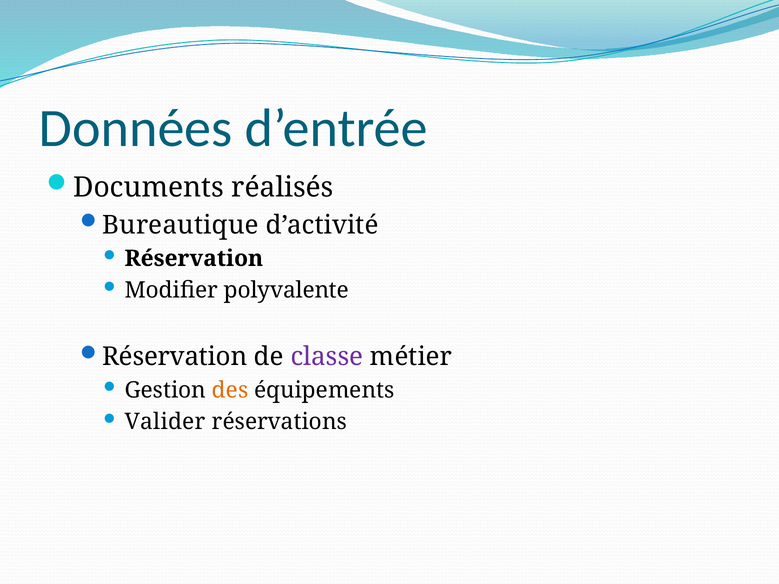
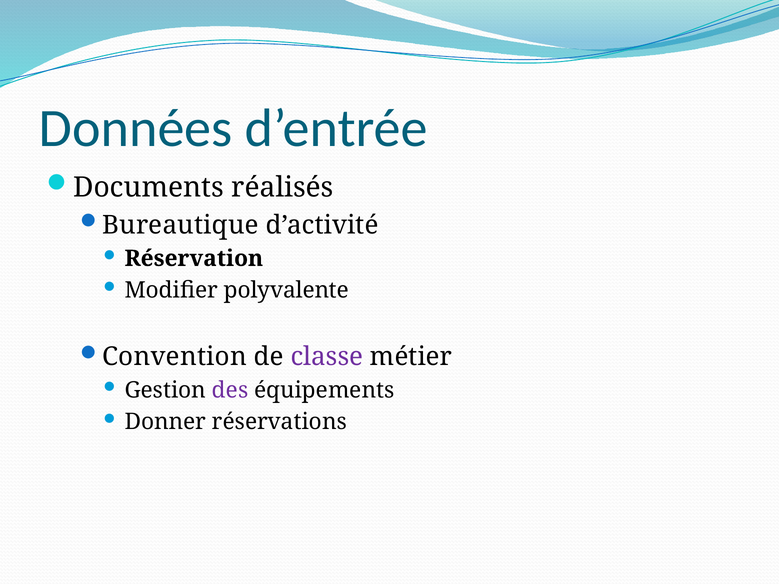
Réservation: Réservation -> Convention (175, 357)
des colour: orange -> purple (230, 390)
Valider: Valider -> Donner (165, 422)
